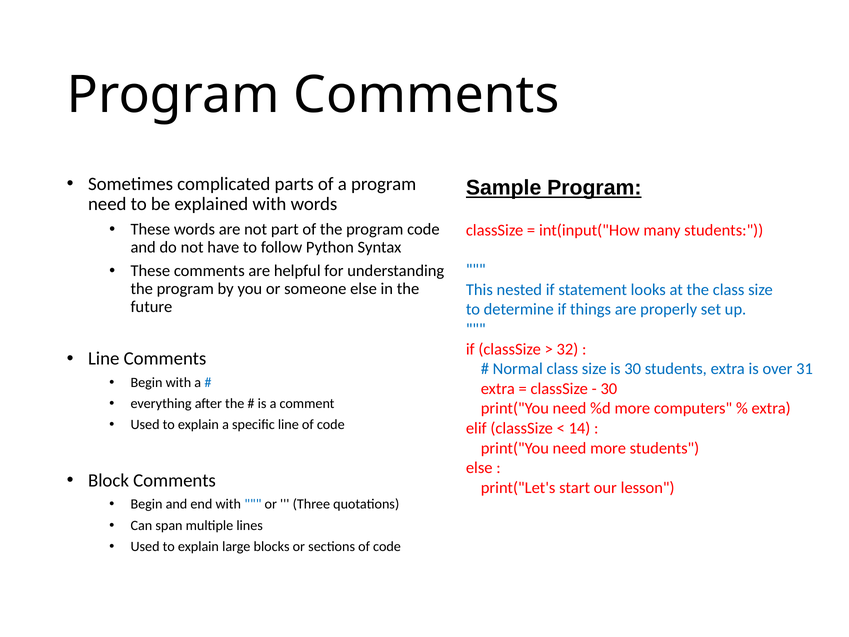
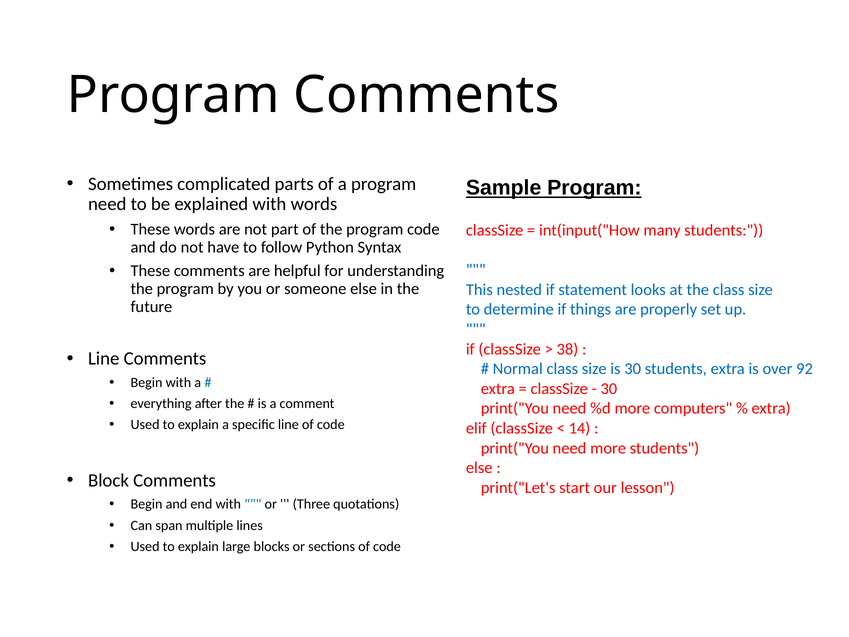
32: 32 -> 38 (567, 349)
31: 31 -> 92 (805, 369)
